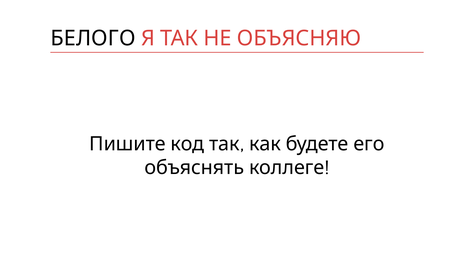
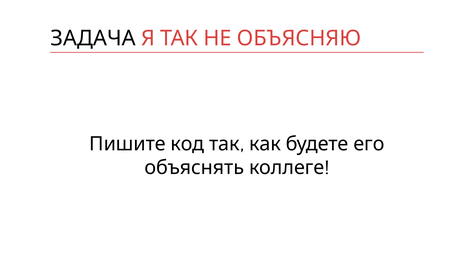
БЕЛОГО: БЕЛОГО -> ЗАДАЧА (93, 38)
